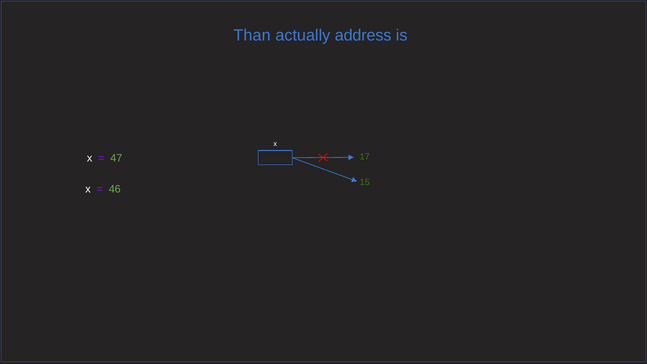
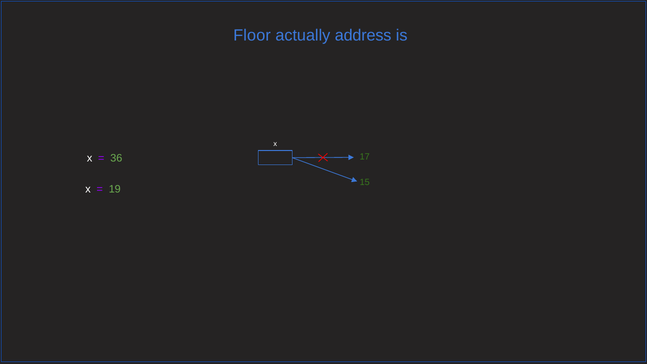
Than: Than -> Floor (252, 35)
47: 47 -> 36 (116, 158)
46: 46 -> 19 (115, 189)
